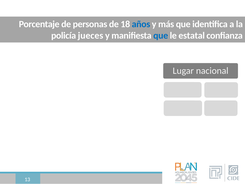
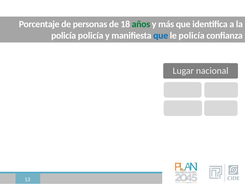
años colour: blue -> green (141, 24)
policía jueces: jueces -> policía (91, 36)
le estatal: estatal -> policía (192, 36)
